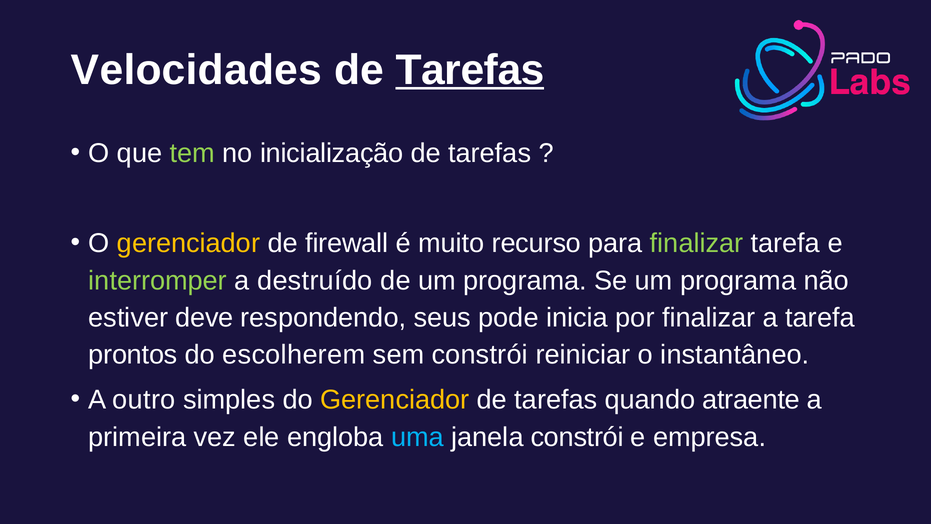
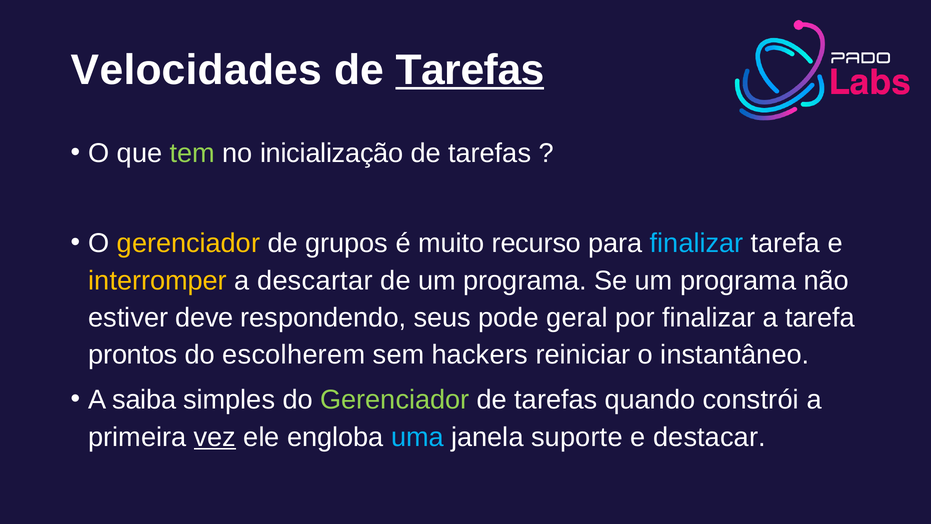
firewall: firewall -> grupos (347, 243)
finalizar colour: light green -> light blue (697, 243)
interromper colour: light green -> yellow (158, 280)
destruído: destruído -> descartar (315, 280)
inicia: inicia -> geral (577, 318)
sem constrói: constrói -> hackers (480, 355)
outro: outro -> saiba (144, 400)
Gerenciador colour: yellow -> light green (395, 400)
atraente: atraente -> constrói (751, 400)
vez underline: none -> present (215, 437)
janela constrói: constrói -> suporte (577, 437)
empresa: empresa -> destacar (709, 437)
